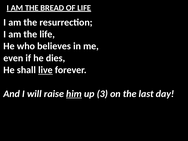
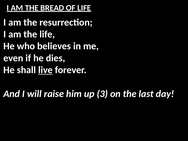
him underline: present -> none (74, 94)
